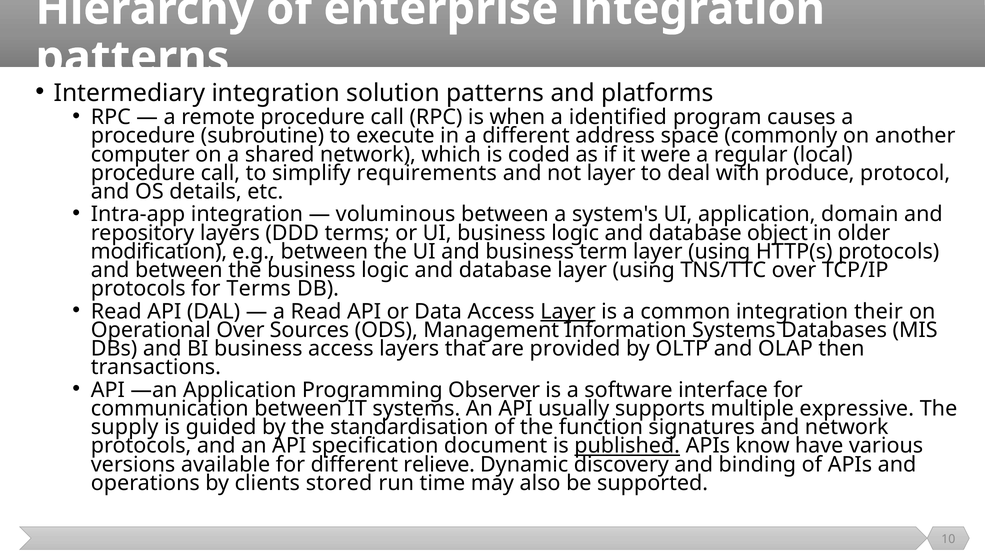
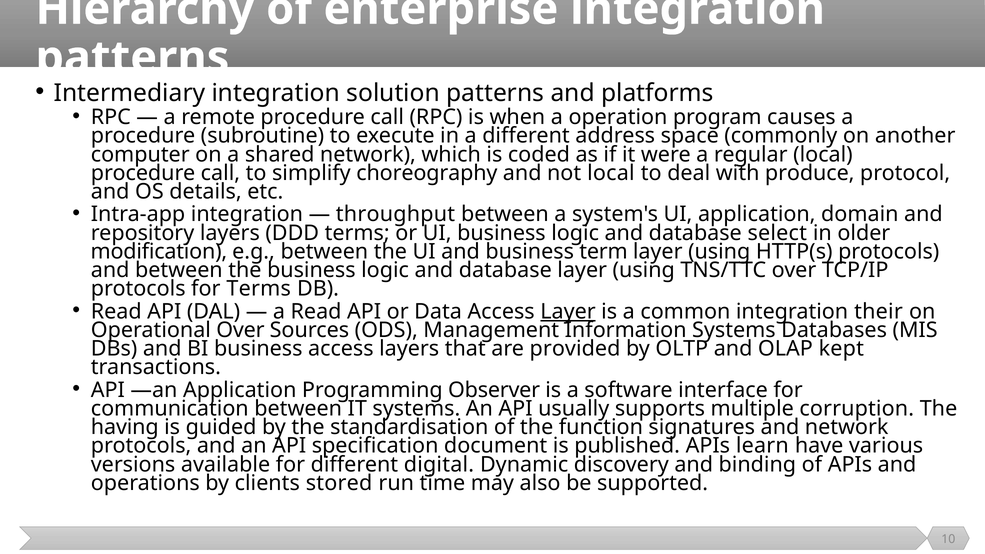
identified: identified -> operation (618, 117)
requirements: requirements -> choreography (427, 173)
not layer: layer -> local (611, 173)
voluminous: voluminous -> throughput (395, 214)
object: object -> select (777, 233)
then: then -> kept (841, 349)
expressive: expressive -> corruption (857, 409)
supply: supply -> having (125, 427)
published underline: present -> none (627, 446)
know: know -> learn (762, 446)
relieve: relieve -> digital (439, 465)
